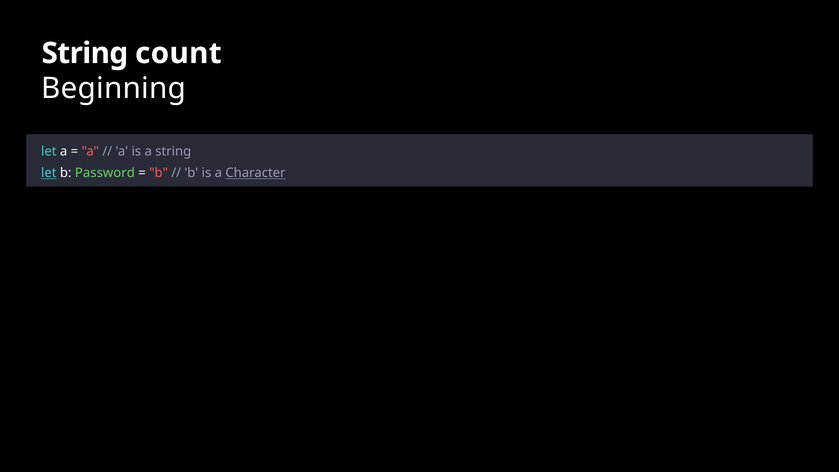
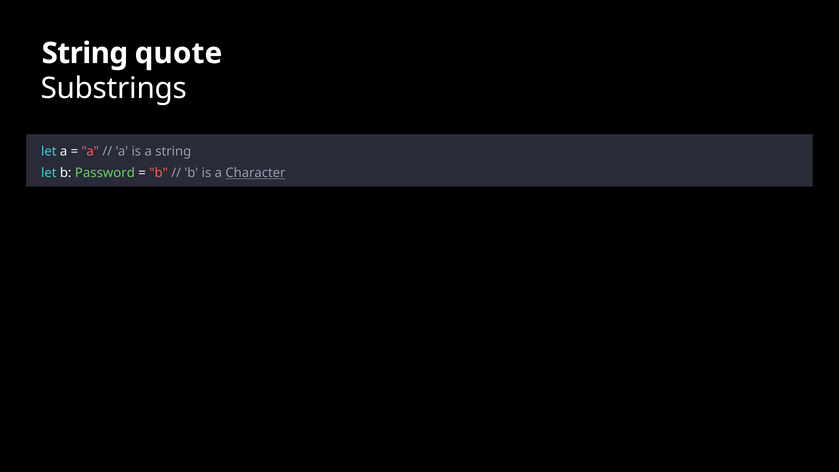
count: count -> quote (178, 53)
Beginning: Beginning -> Substrings (114, 88)
let underline: present -> none (49, 173)
